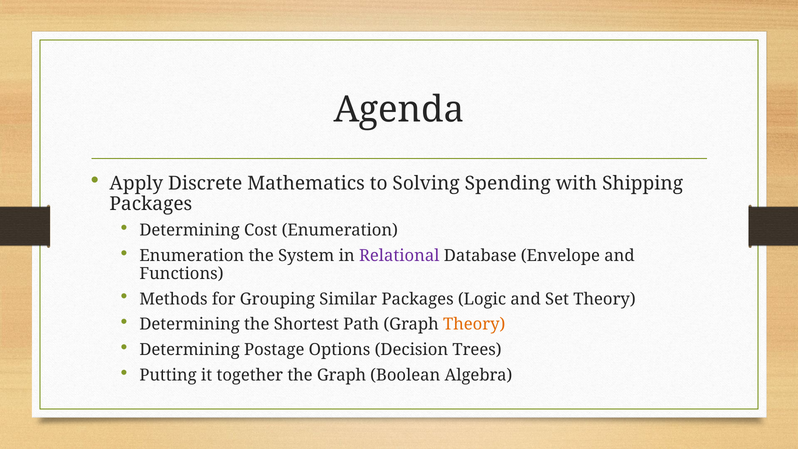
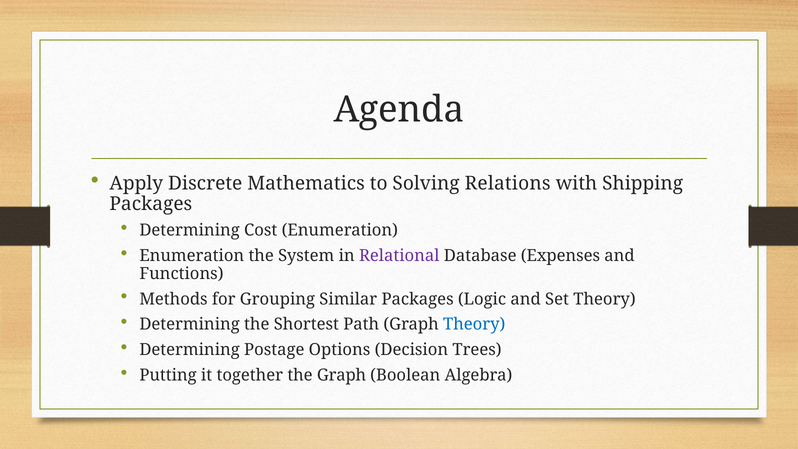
Spending: Spending -> Relations (508, 183)
Envelope: Envelope -> Expenses (560, 256)
Theory colour: orange -> blue (474, 324)
